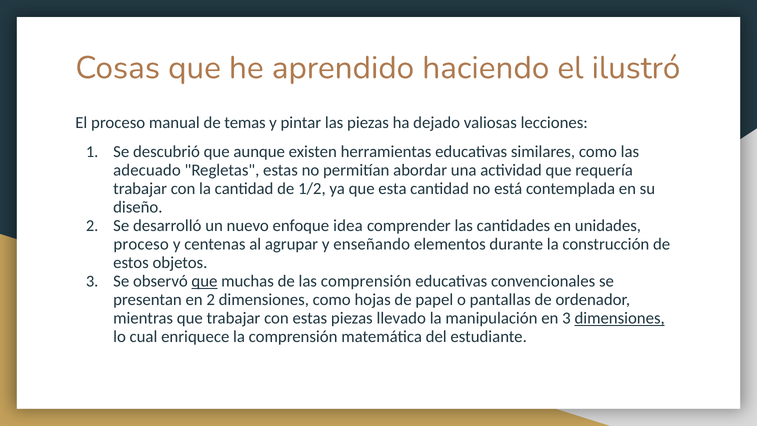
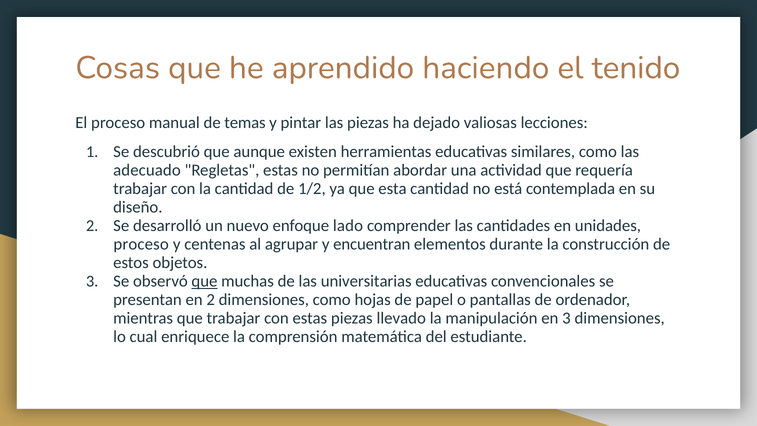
ilustró: ilustró -> tenido (636, 68)
idea: idea -> lado (348, 226)
enseñando: enseñando -> encuentran (372, 244)
las comprensión: comprensión -> universitarias (366, 281)
dimensiones underline: present -> none (620, 318)
